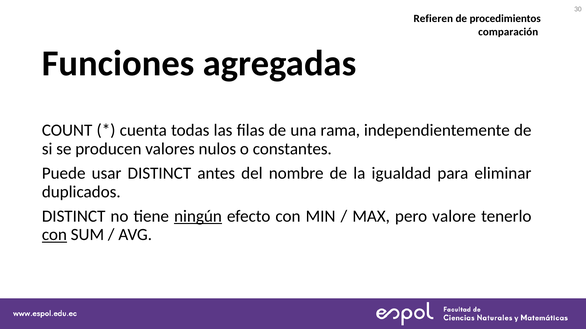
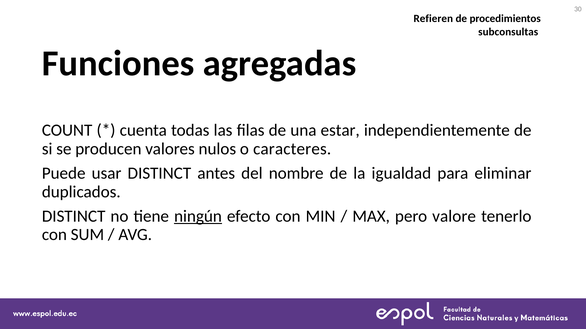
comparación: comparación -> subconsultas (508, 32)
rama: rama -> estar (340, 131)
constantes: constantes -> caracteres (292, 149)
con underline: present -> none (54, 235)
